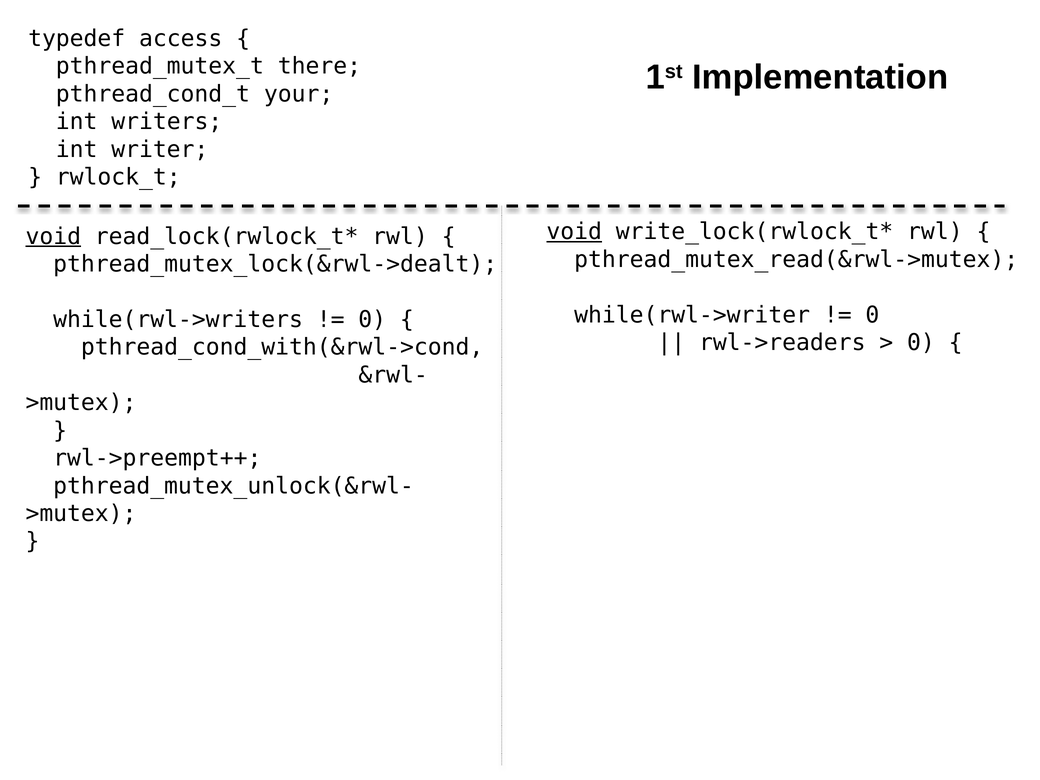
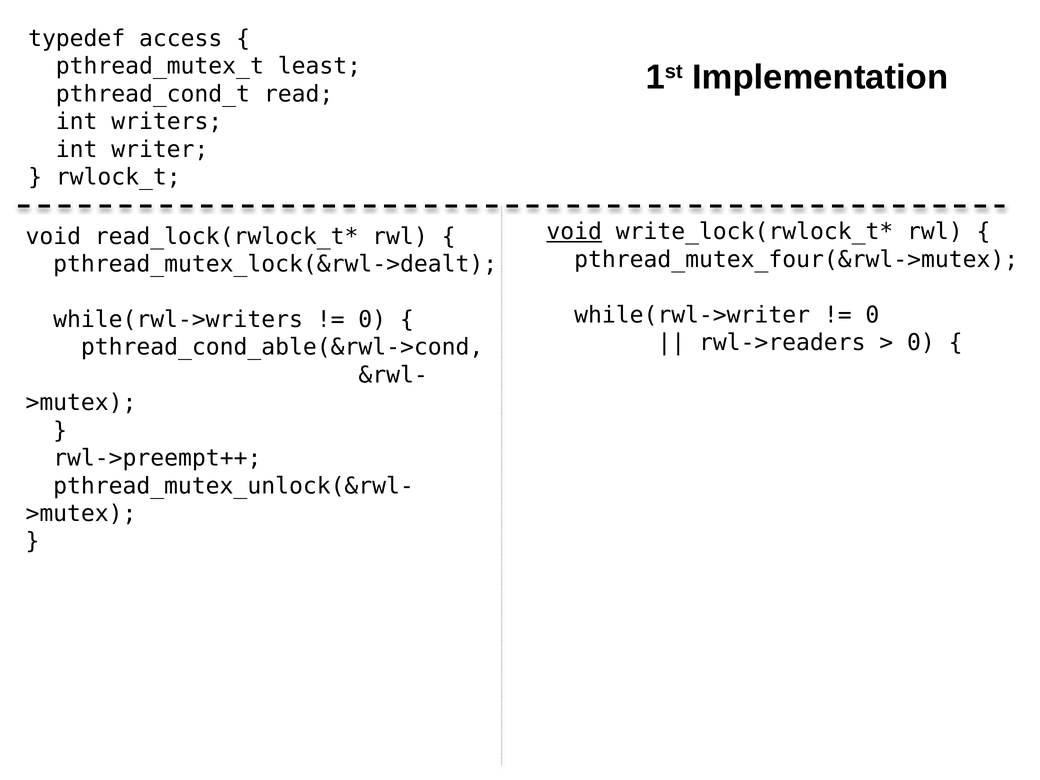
there: there -> least (319, 66)
your: your -> read (299, 94)
void underline: present -> none (53, 236)
pthread_mutex_read(&rwl->mutex: pthread_mutex_read(&rwl->mutex -> pthread_mutex_four(&rwl->mutex (796, 260)
pthread_cond_with(&rwl->cond: pthread_cond_with(&rwl->cond -> pthread_cond_able(&rwl->cond (282, 347)
